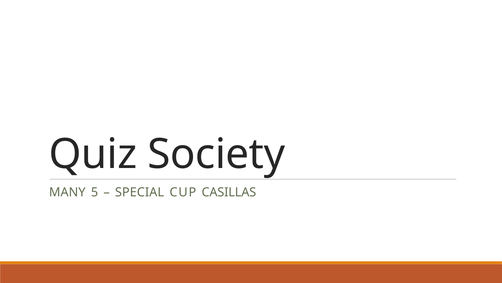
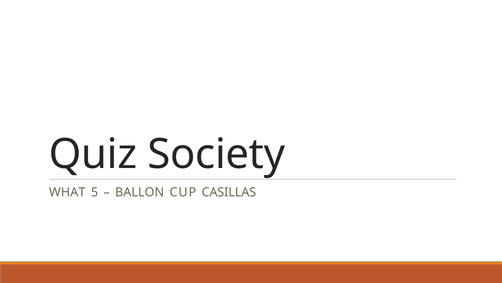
MANY: MANY -> WHAT (67, 192)
SPECIAL: SPECIAL -> BALLON (140, 192)
